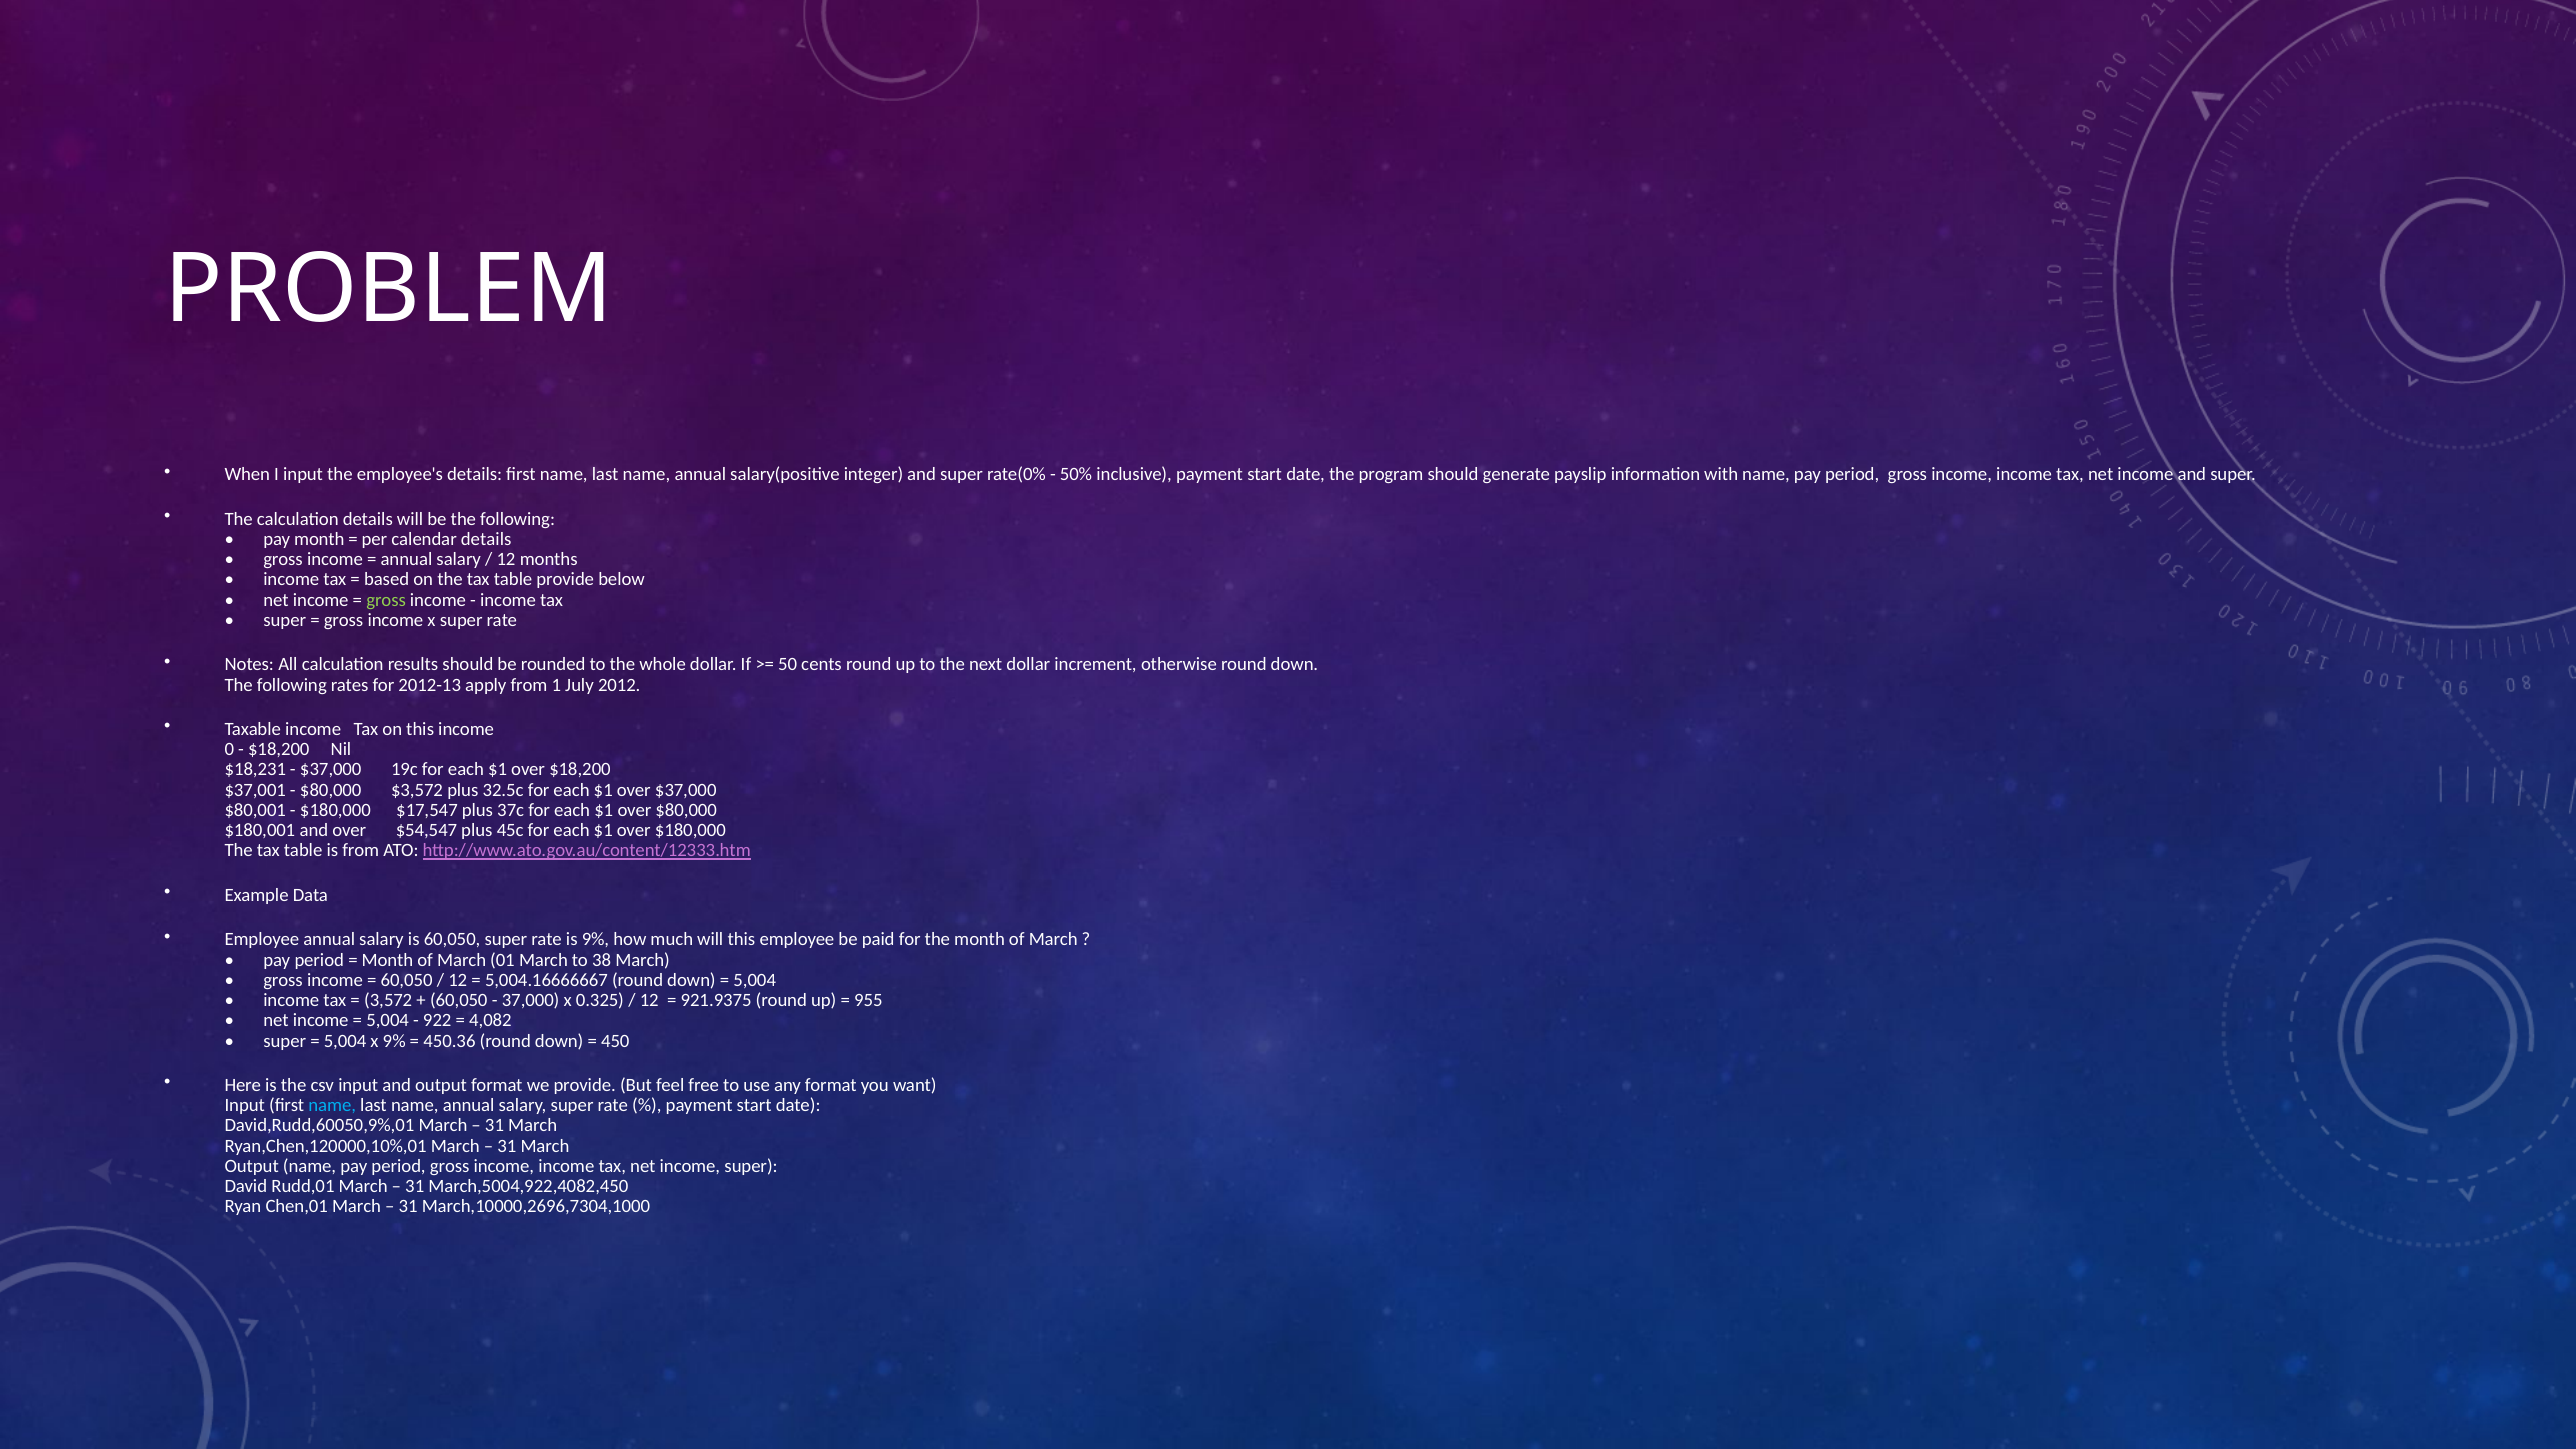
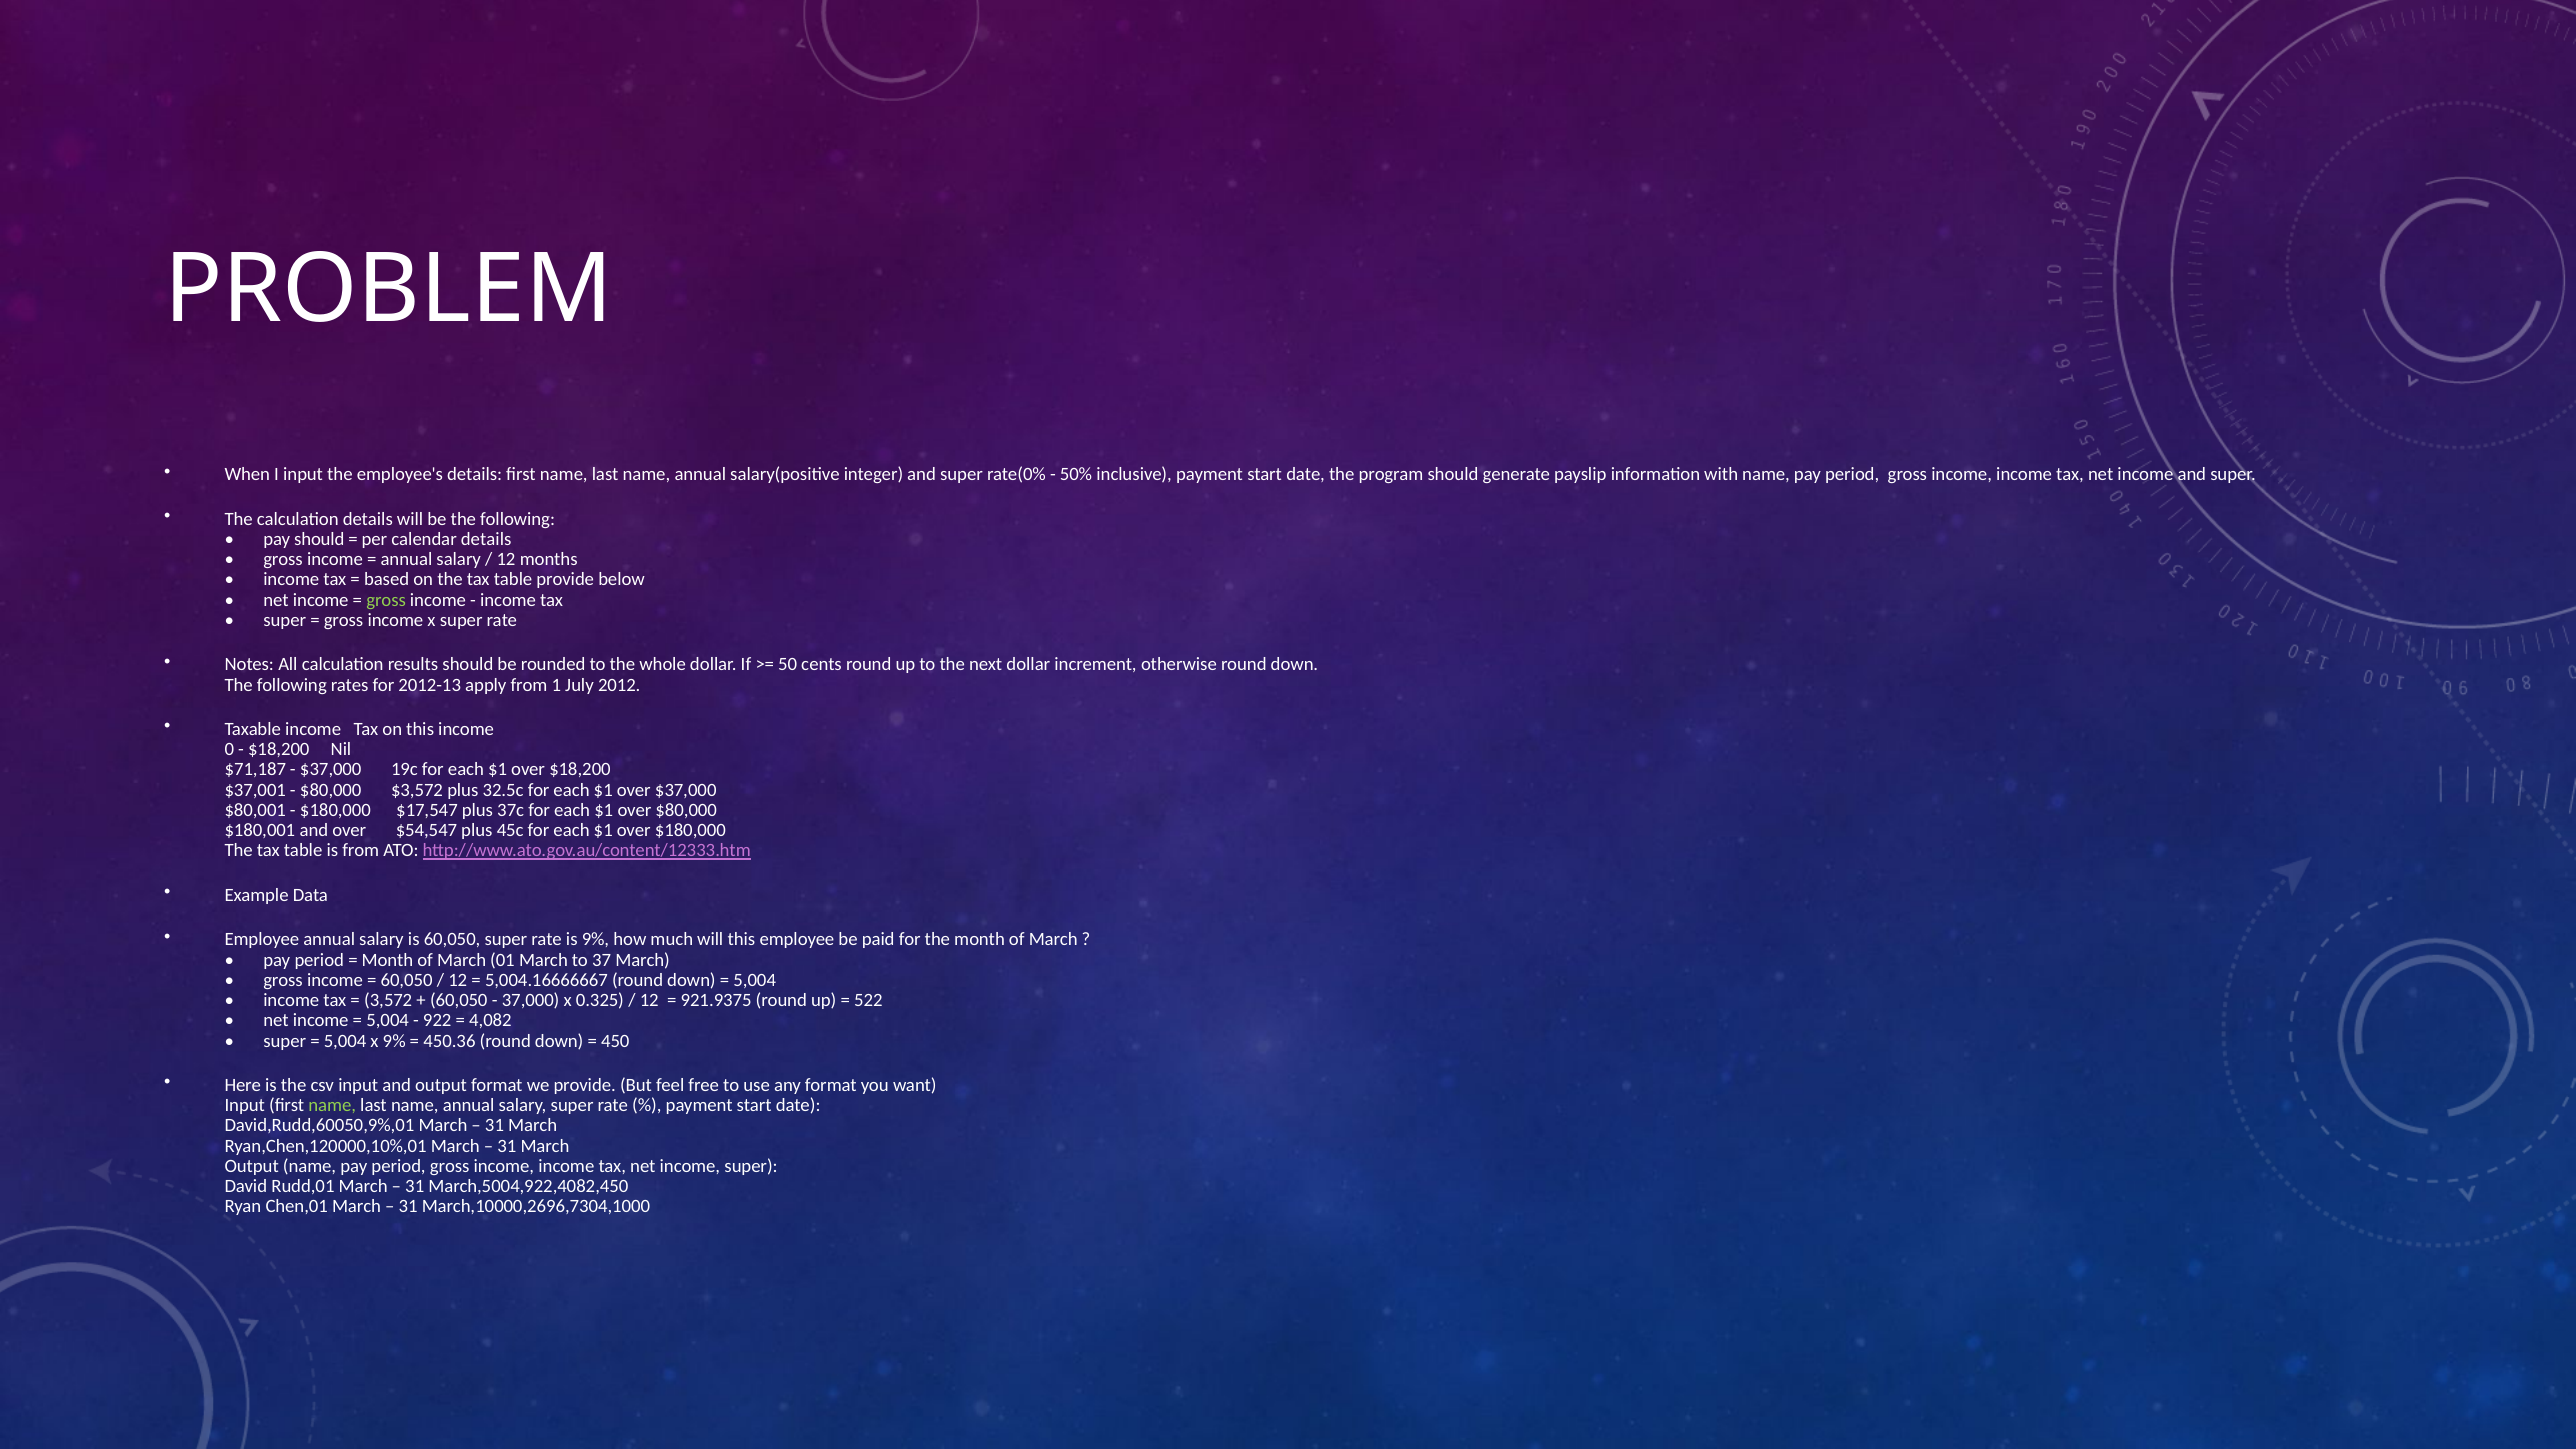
pay month: month -> should (319, 539)
$18,231: $18,231 -> $71,187 (255, 770)
38: 38 -> 37 (602, 960)
955: 955 -> 522 (868, 1000)
name colour: light blue -> light green (332, 1105)
